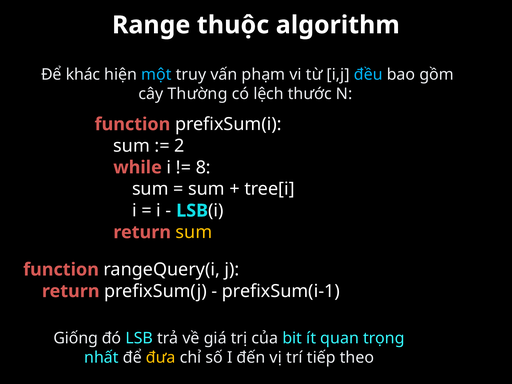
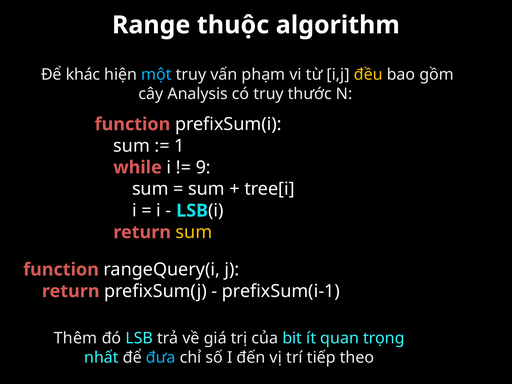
đều colour: light blue -> yellow (368, 75)
Thường: Thường -> Analysis (198, 94)
có lệch: lệch -> truy (269, 94)
2: 2 -> 1 (179, 146)
8: 8 -> 9 (203, 167)
Giống: Giống -> Thêm (76, 338)
đưa colour: yellow -> light blue (161, 357)
